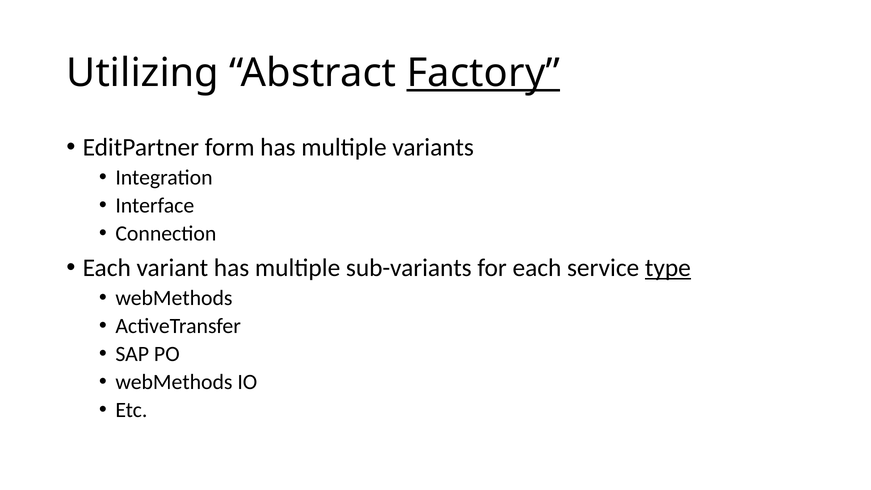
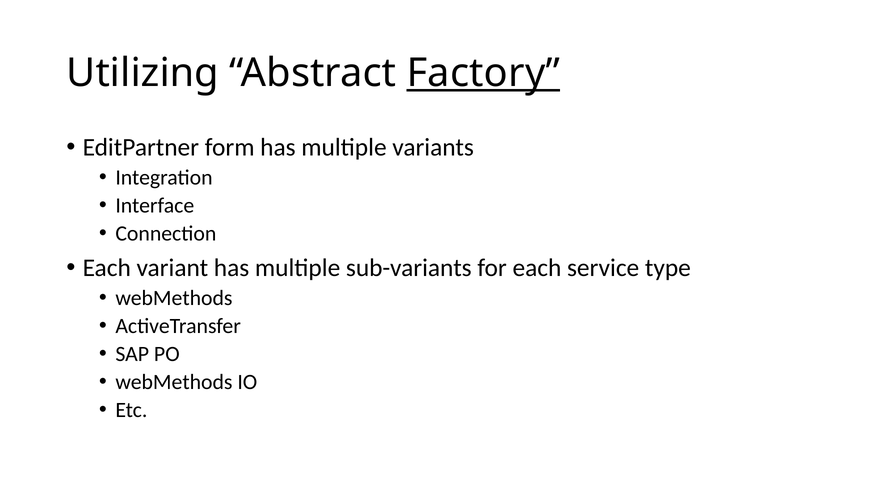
type underline: present -> none (668, 268)
